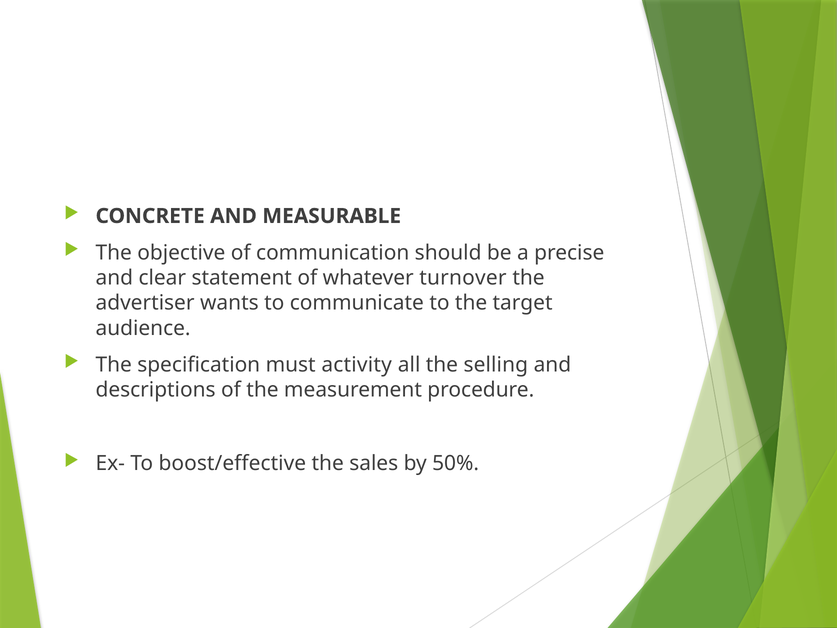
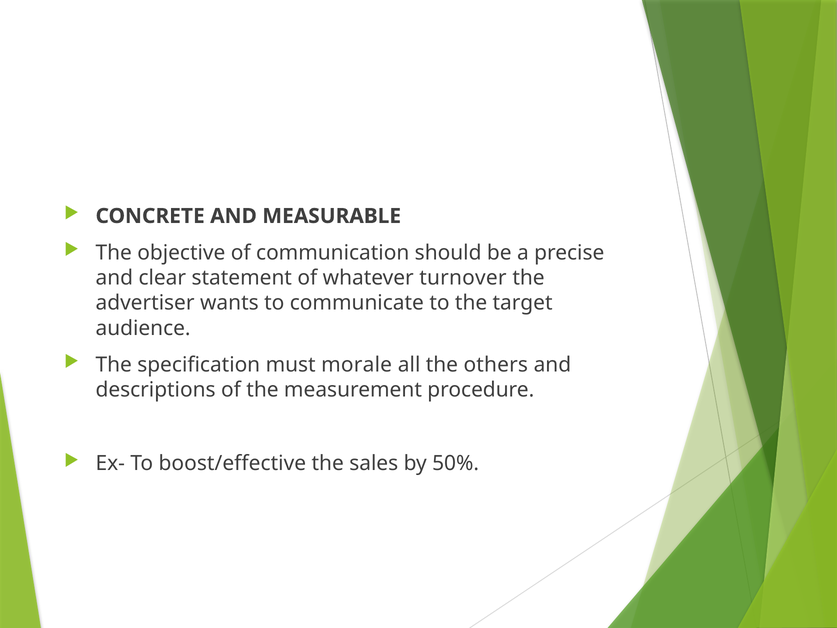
activity: activity -> morale (357, 365)
selling: selling -> others (496, 365)
